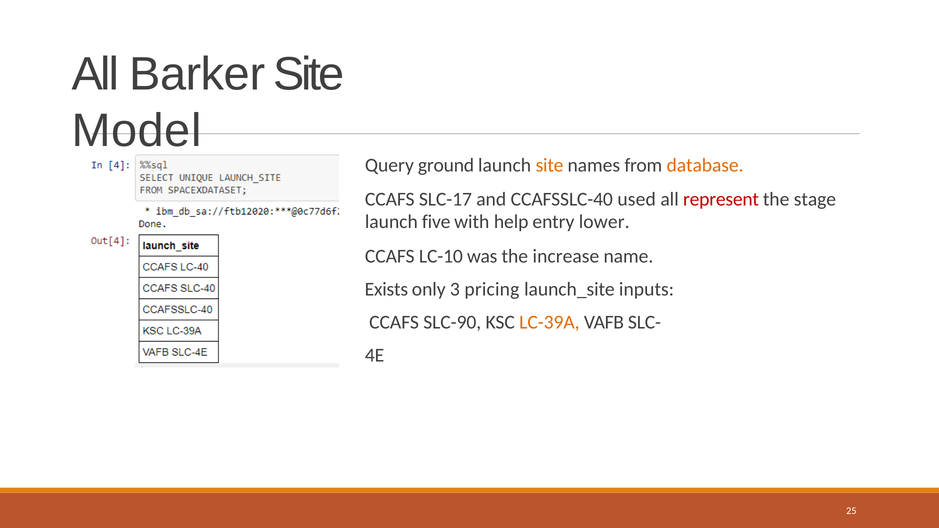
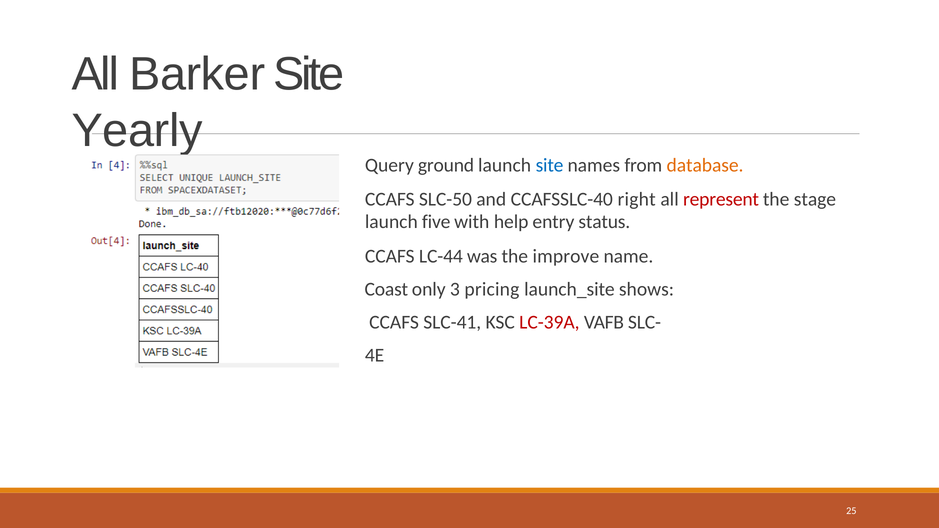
Model: Model -> Yearly (137, 131)
site colour: orange -> blue (550, 165)
SLC-17: SLC-17 -> SLC-50 (445, 199)
used: used -> right (637, 199)
lower: lower -> status (604, 222)
LC-10: LC-10 -> LC-44 (441, 256)
increase: increase -> improve (566, 256)
Exists: Exists -> Coast (386, 289)
inputs: inputs -> shows (647, 289)
SLC-90: SLC-90 -> SLC-41 (452, 322)
LC-39A colour: orange -> red (549, 322)
